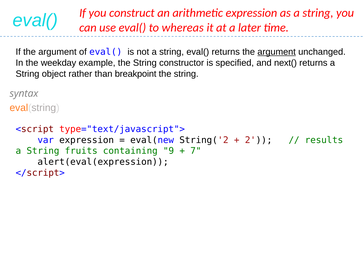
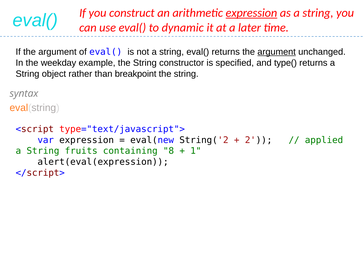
expression underline: none -> present (251, 13)
whereas: whereas -> dynamic (183, 27)
next(: next( -> type( (285, 63)
results: results -> applied (324, 140)
9: 9 -> 8 (169, 151)
7: 7 -> 1 (196, 151)
